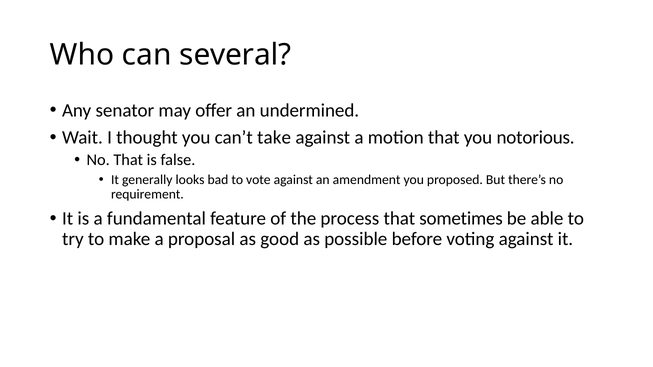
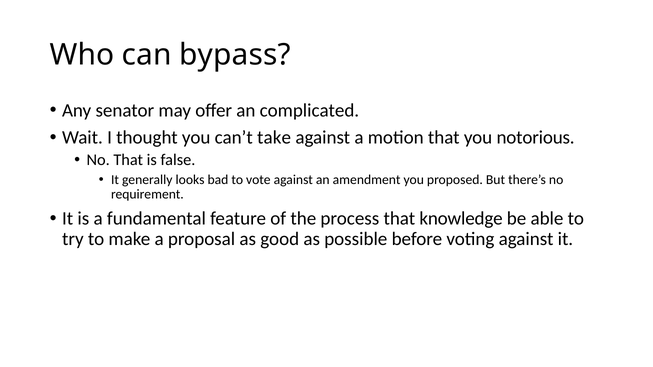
several: several -> bypass (235, 55)
undermined: undermined -> complicated (309, 110)
sometimes: sometimes -> knowledge (461, 219)
